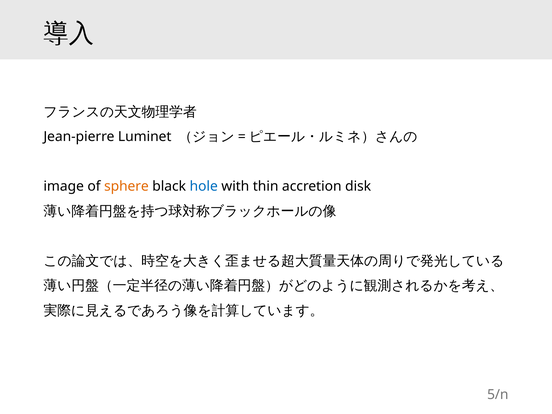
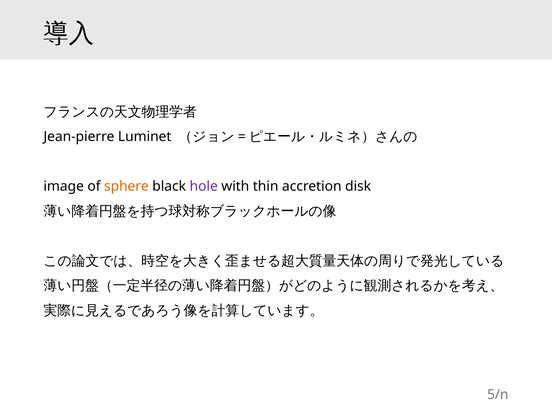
hole colour: blue -> purple (204, 186)
